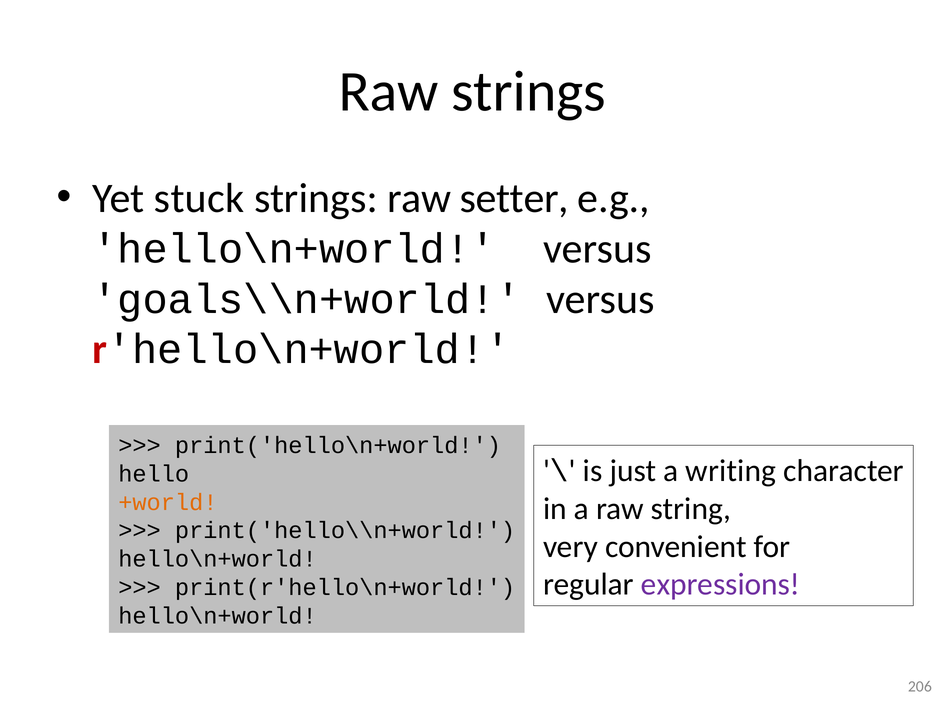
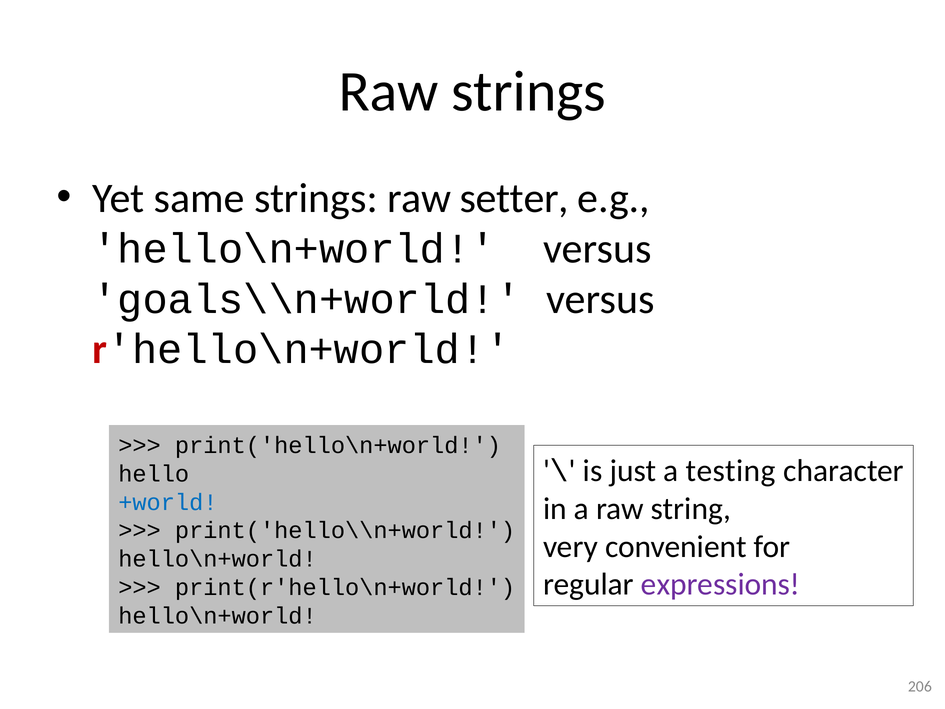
stuck: stuck -> same (199, 198)
writing: writing -> testing (731, 471)
+world colour: orange -> blue (168, 502)
